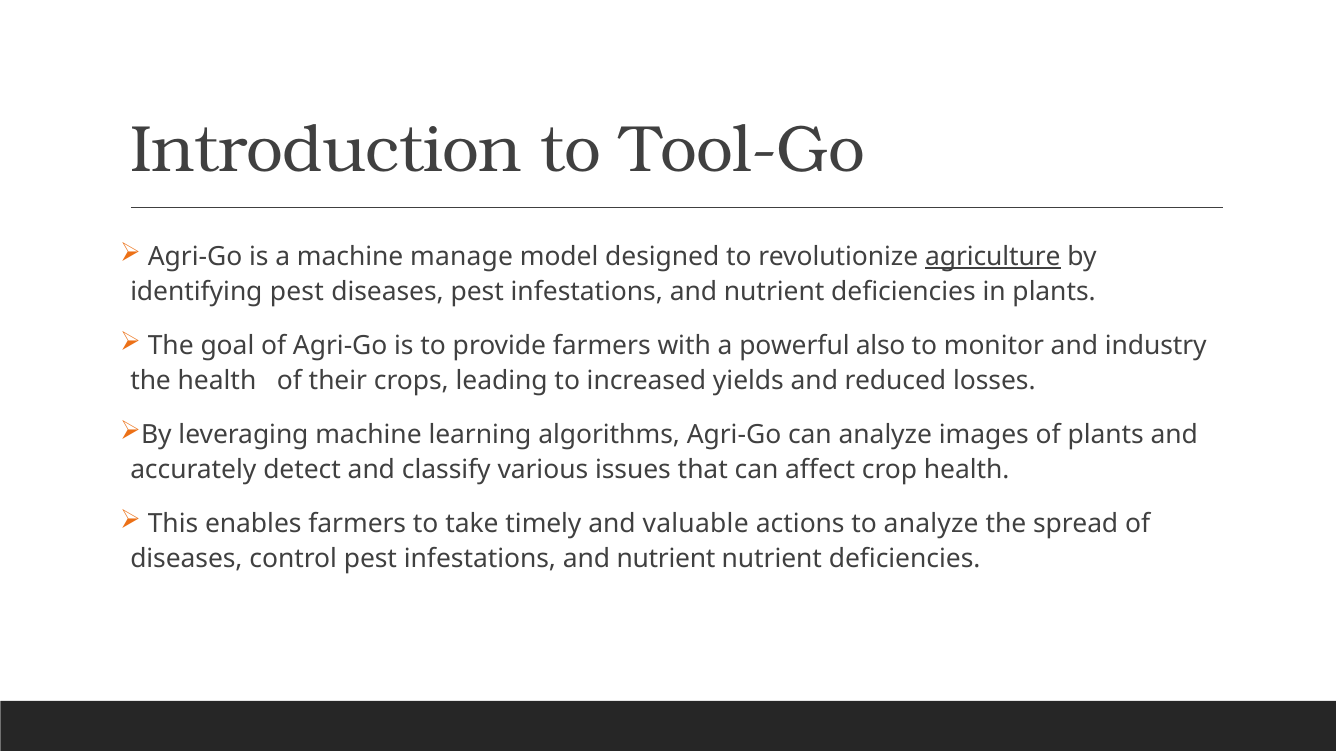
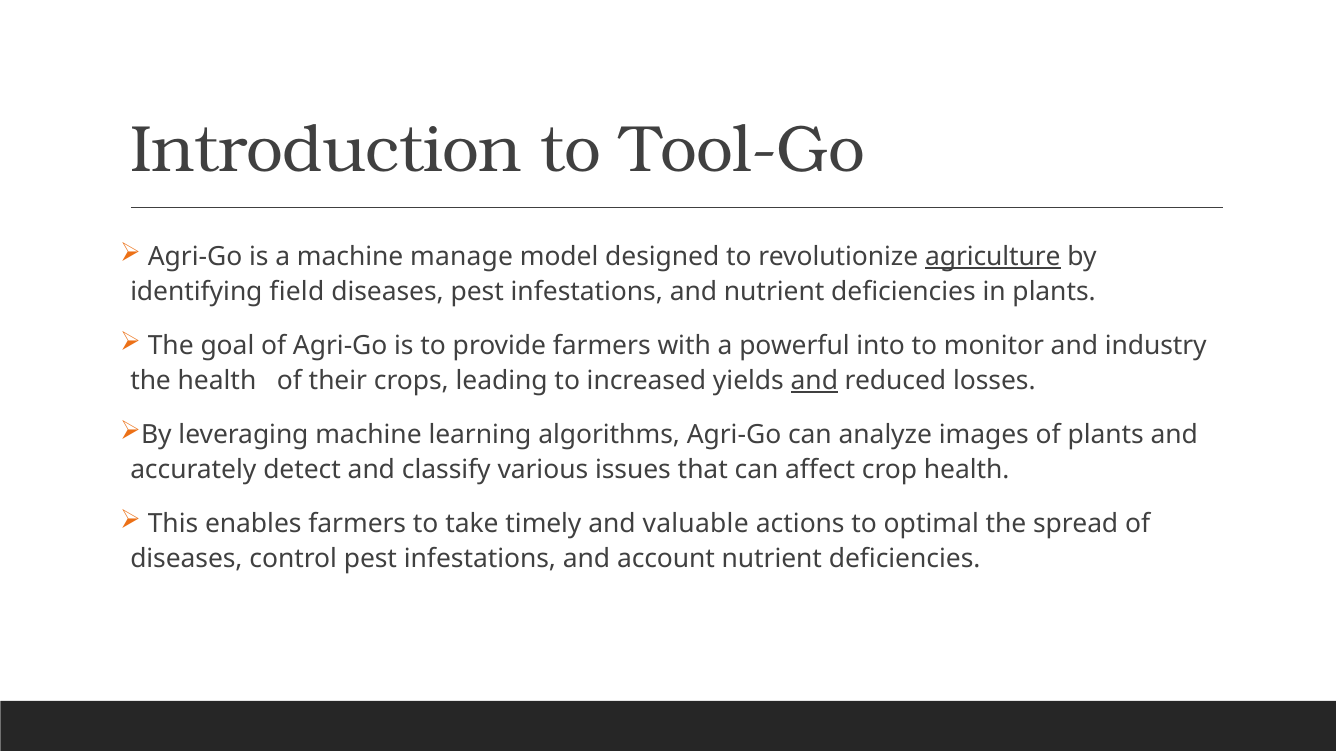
identifying pest: pest -> field (297, 292)
also: also -> into (881, 346)
and underline: none -> present (814, 381)
to analyze: analyze -> optimal (931, 525)
nutrient: nutrient -> account (666, 559)
